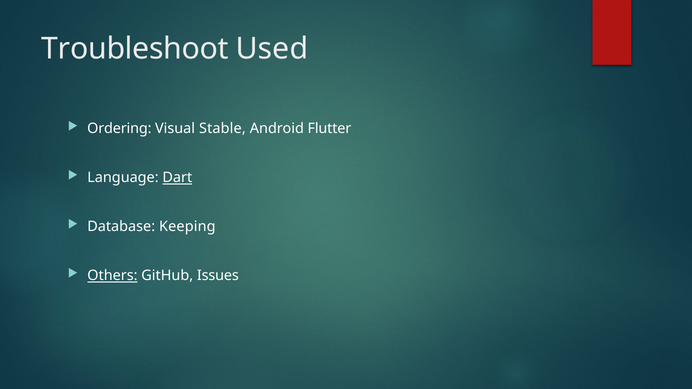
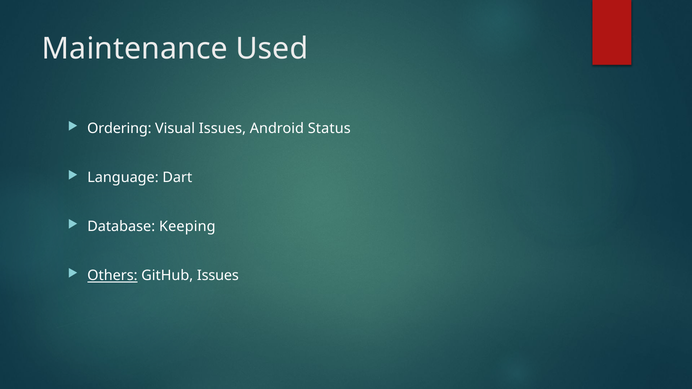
Troubleshoot: Troubleshoot -> Maintenance (135, 49)
Visual Stable: Stable -> Issues (222, 129)
Flutter: Flutter -> Status (329, 129)
Dart underline: present -> none (177, 178)
